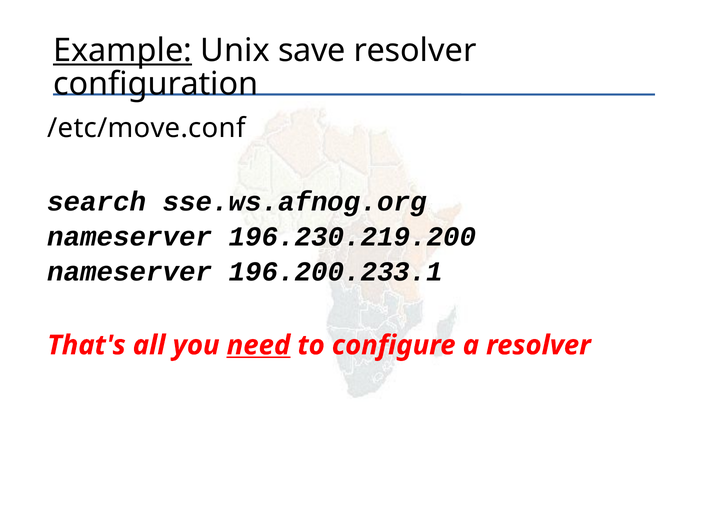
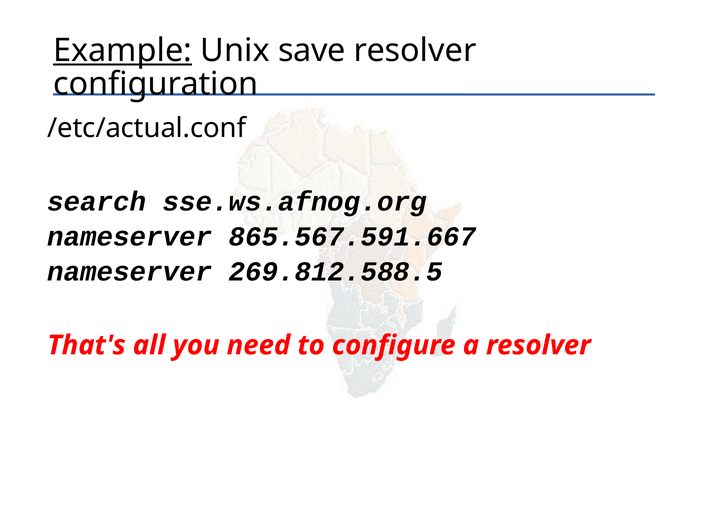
/etc/move.conf: /etc/move.conf -> /etc/actual.conf (147, 128)
196.230.219.200: 196.230.219.200 -> 865.567.591.667 (352, 237)
196.200.233.1: 196.200.233.1 -> 269.812.588.5 (336, 272)
need underline: present -> none (258, 345)
